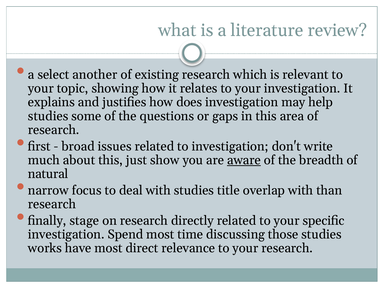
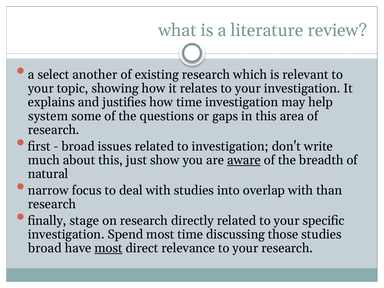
how does: does -> time (189, 102)
studies: studies -> system (48, 116)
title: title -> into (228, 190)
works: works -> broad (45, 248)
most underline: none -> present (108, 248)
